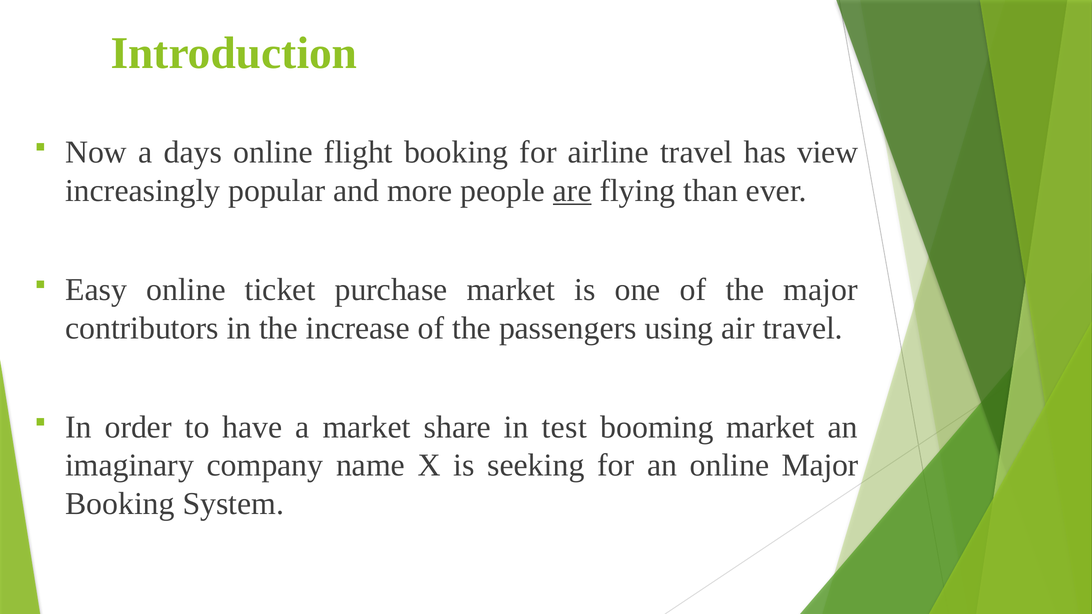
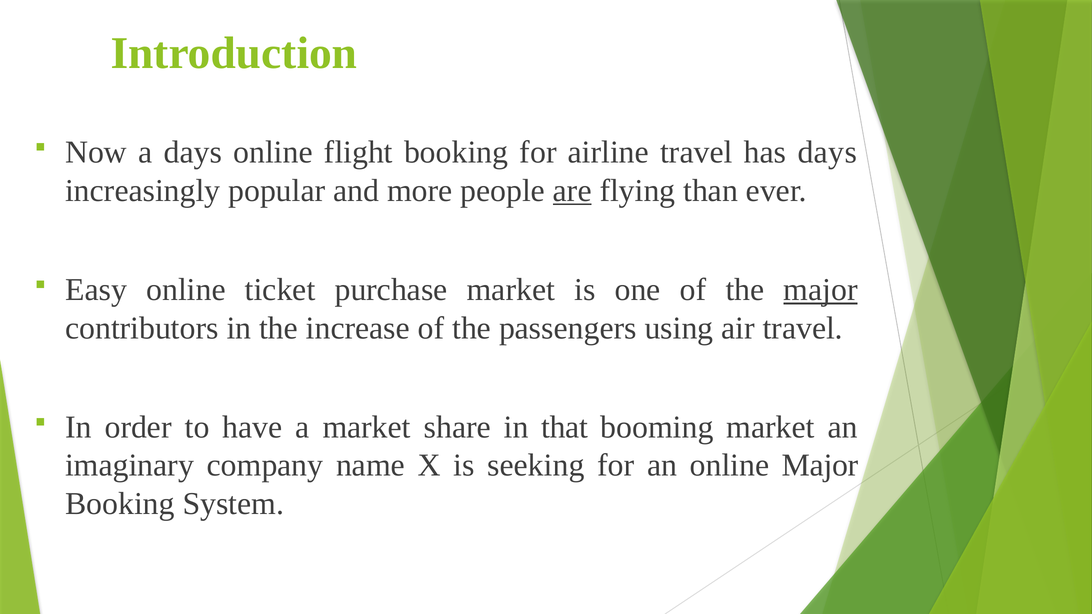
has view: view -> days (827, 152)
major underline: none -> present (821, 290)
test: test -> that (565, 427)
